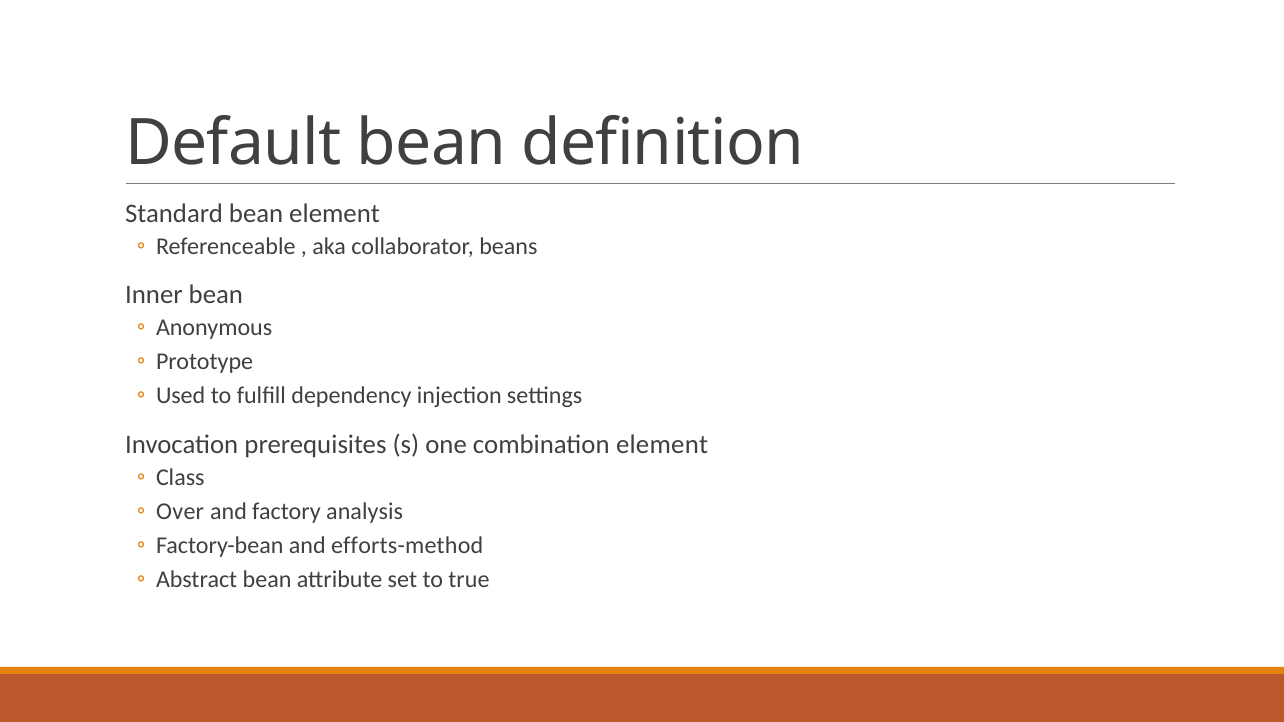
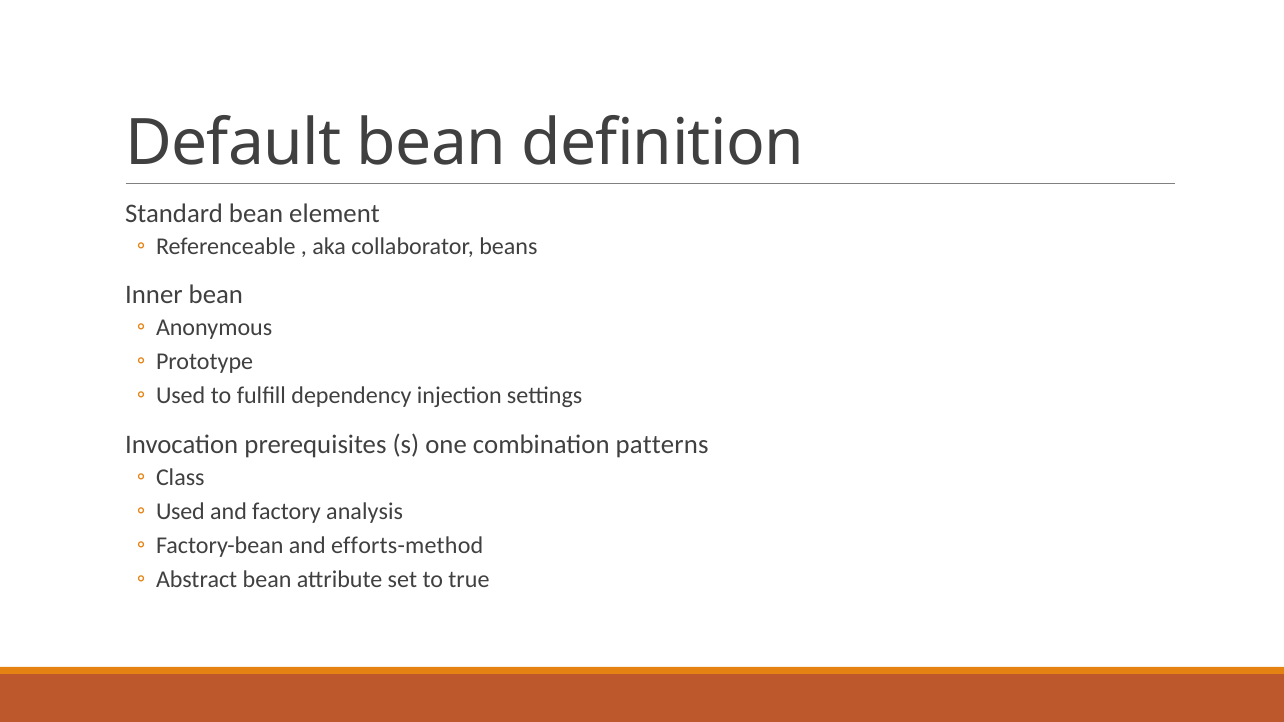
combination element: element -> patterns (662, 445)
Over: Over -> Used (180, 512)
